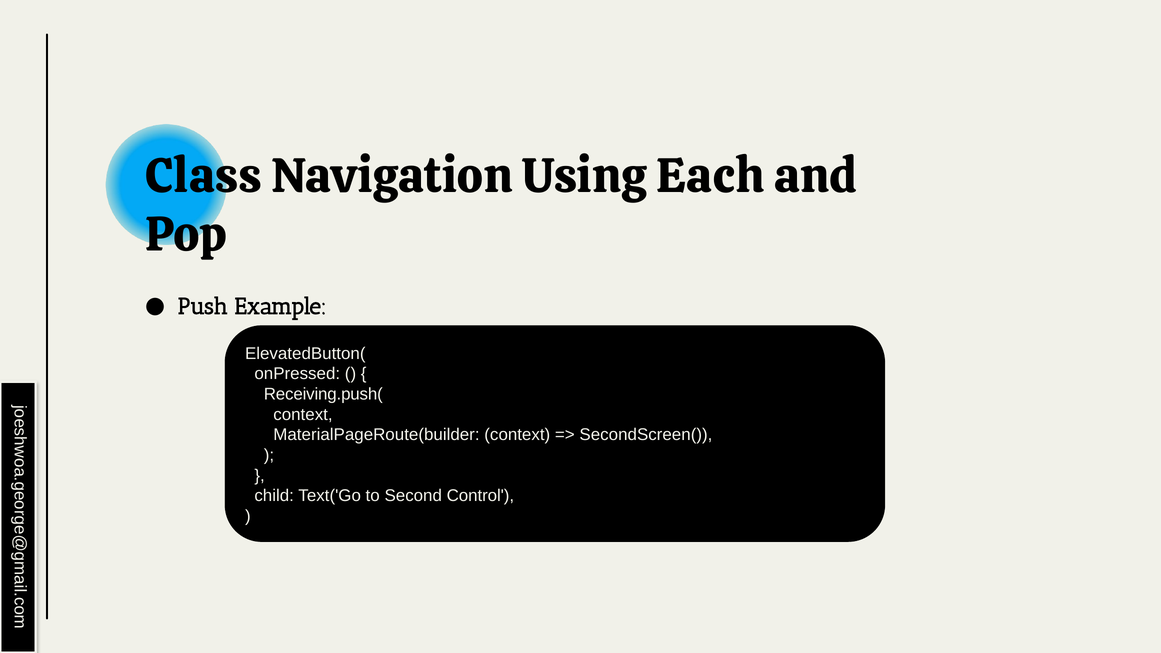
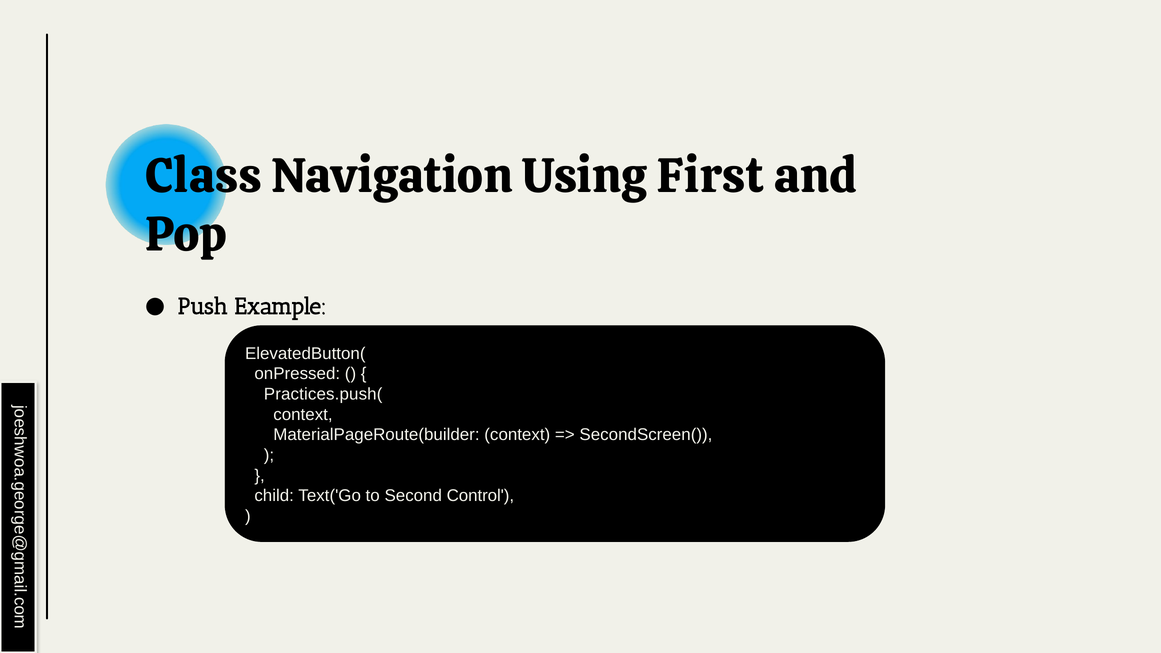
Each: Each -> First (710, 177)
Receiving.push(: Receiving.push( -> Practices.push( (323, 394)
